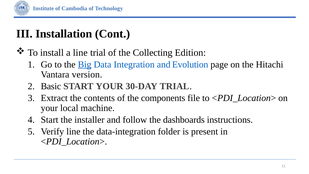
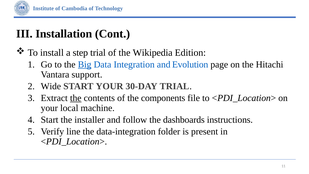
a line: line -> step (80, 53)
Collecting: Collecting -> Wikipedia (153, 53)
version: version -> support (87, 74)
Basic: Basic -> Wide (51, 86)
the underline: none -> present (76, 98)
